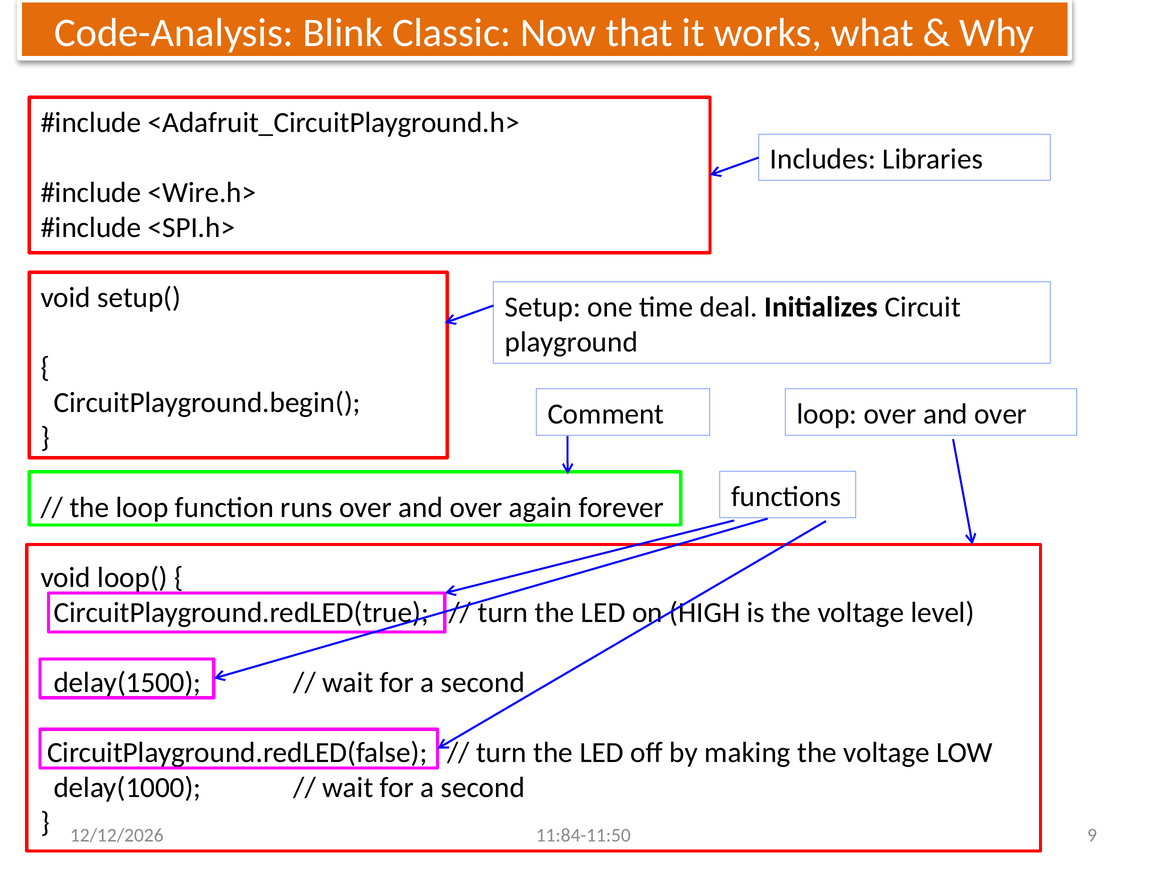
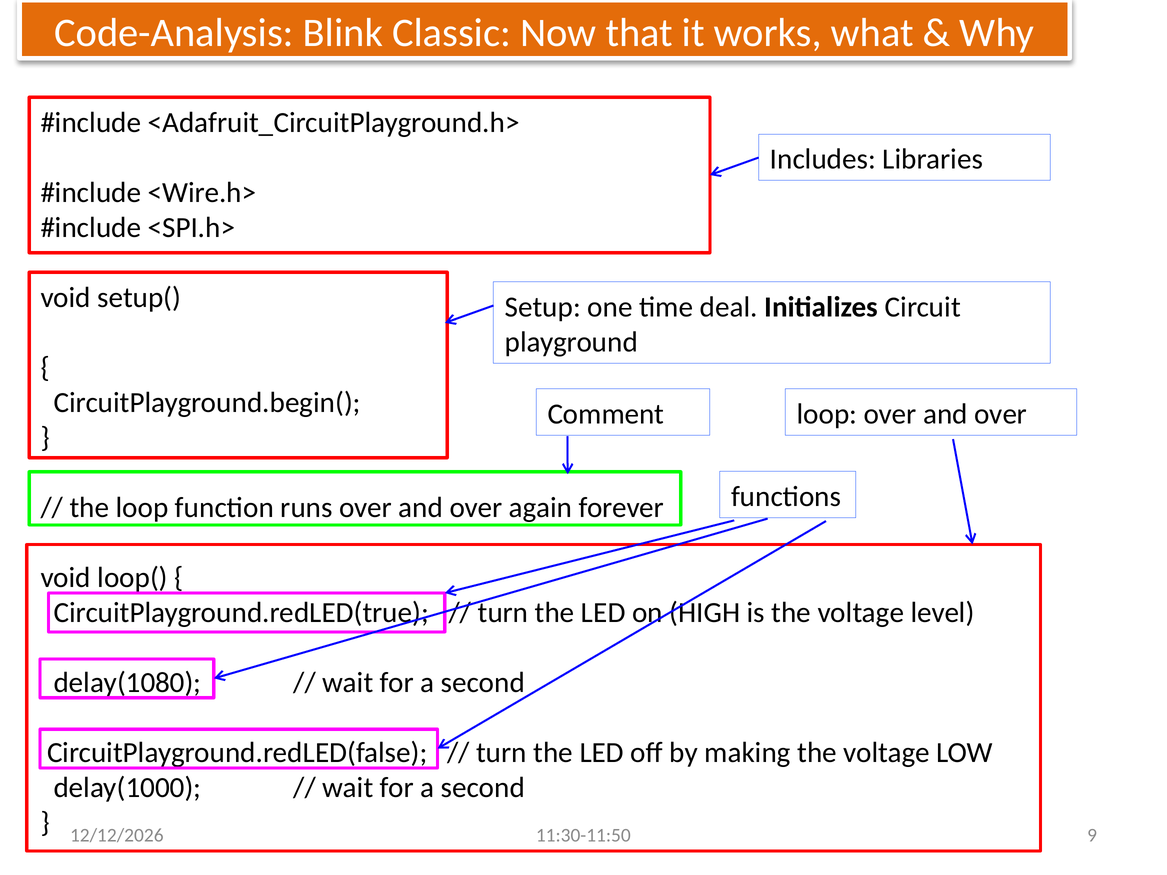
delay(1500: delay(1500 -> delay(1080 (127, 683)
11:84-11:50: 11:84-11:50 -> 11:30-11:50 (583, 836)
